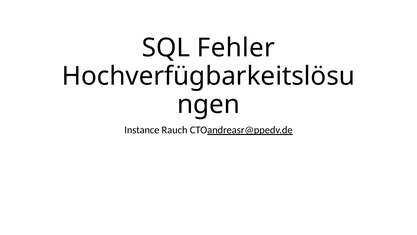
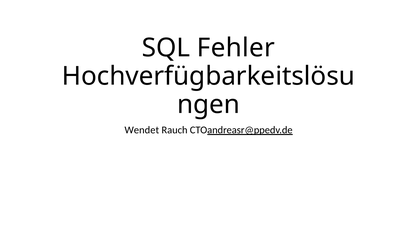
Instance: Instance -> Wendet (142, 130)
